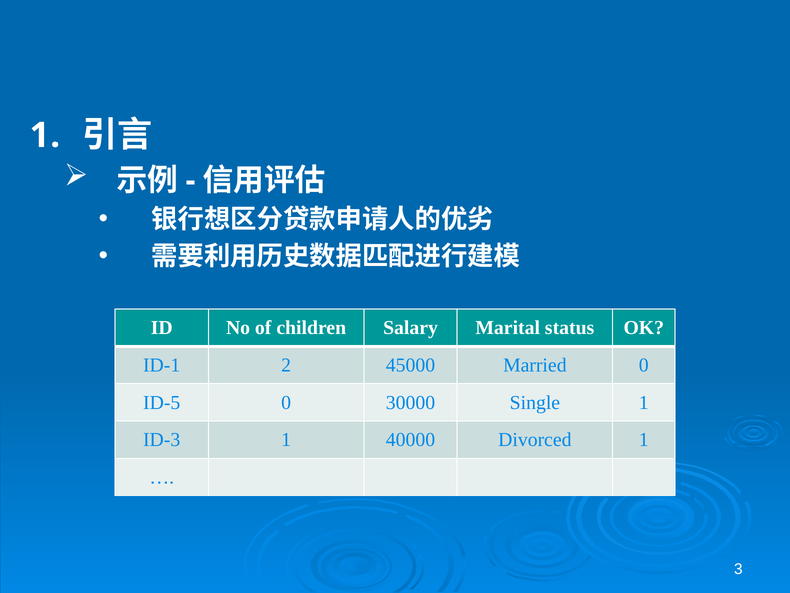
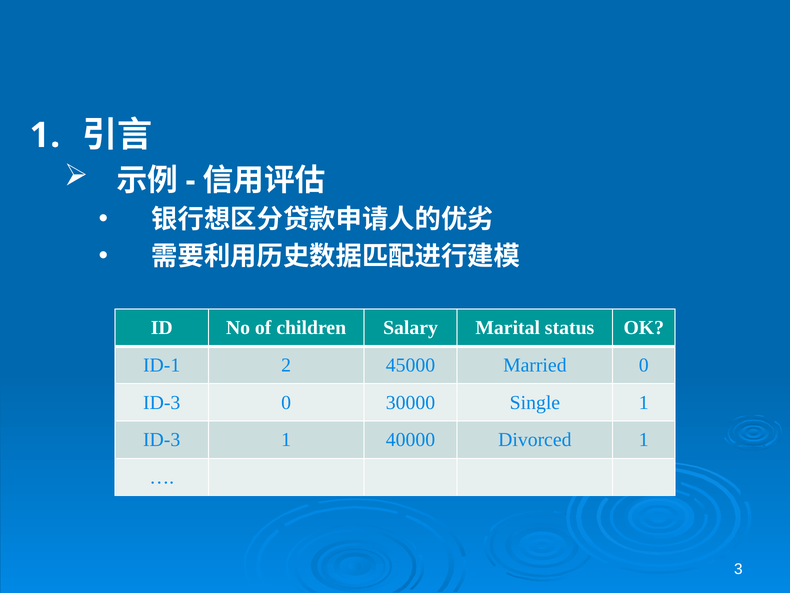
ID-5: ID-5 -> ID-3 (162, 402)
